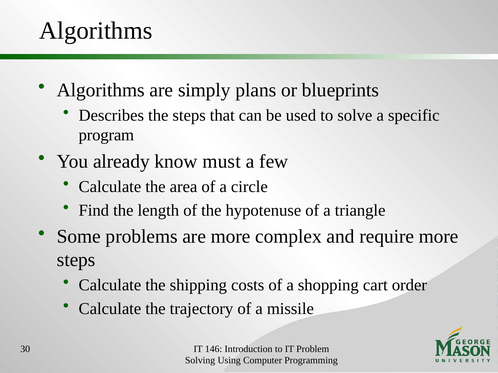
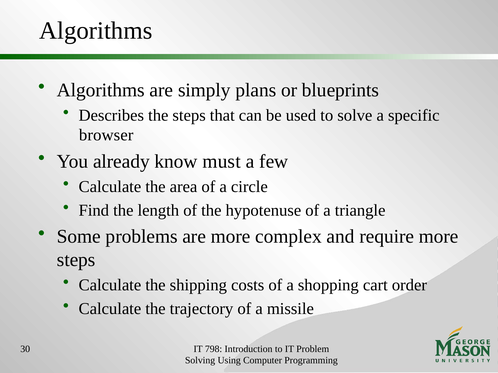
program: program -> browser (106, 135)
146: 146 -> 798 (214, 349)
